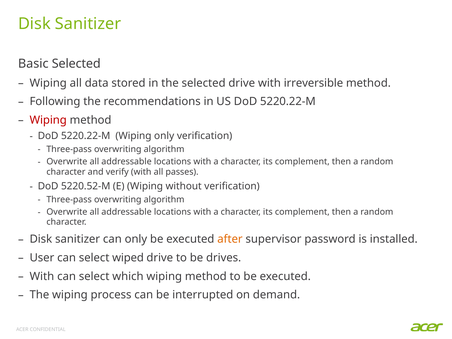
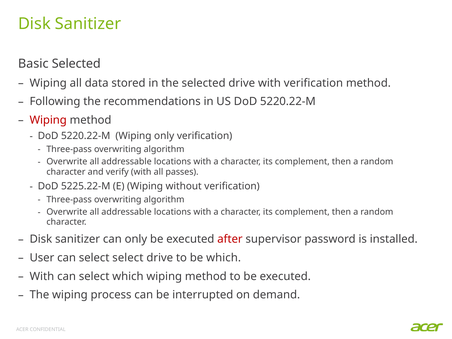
with irreversible: irreversible -> verification (313, 83)
5220.52-M: 5220.52-M -> 5225.22-M (86, 186)
after colour: orange -> red (230, 239)
select wiped: wiped -> select (128, 258)
be drives: drives -> which (224, 258)
